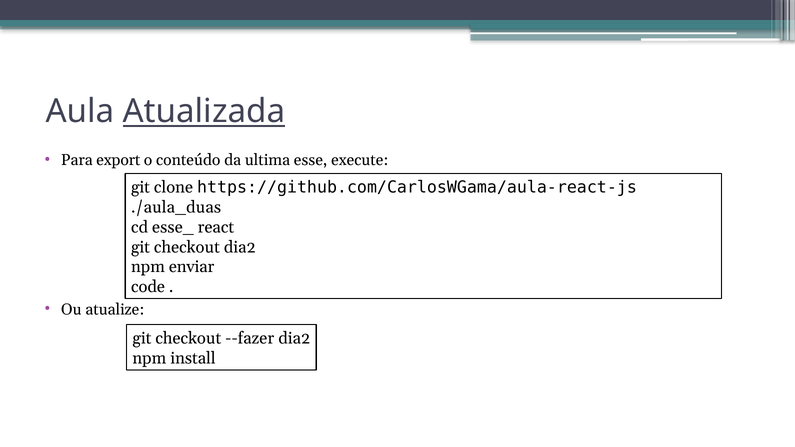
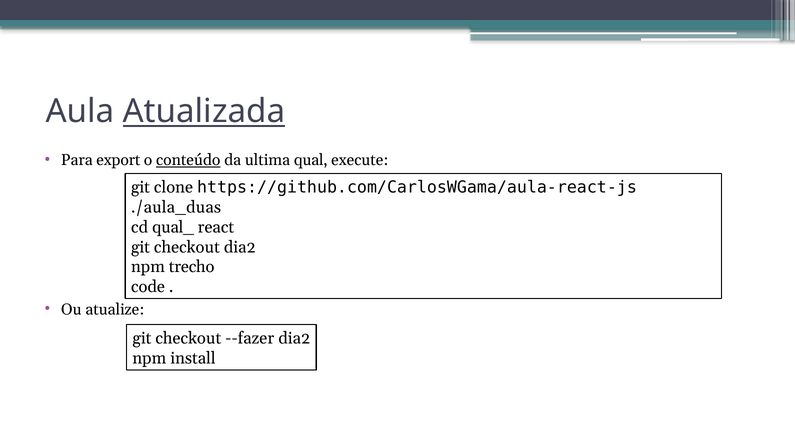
conteúdo underline: none -> present (188, 160)
esse: esse -> qual (311, 160)
esse_: esse_ -> qual_ (173, 227)
enviar: enviar -> trecho (192, 267)
